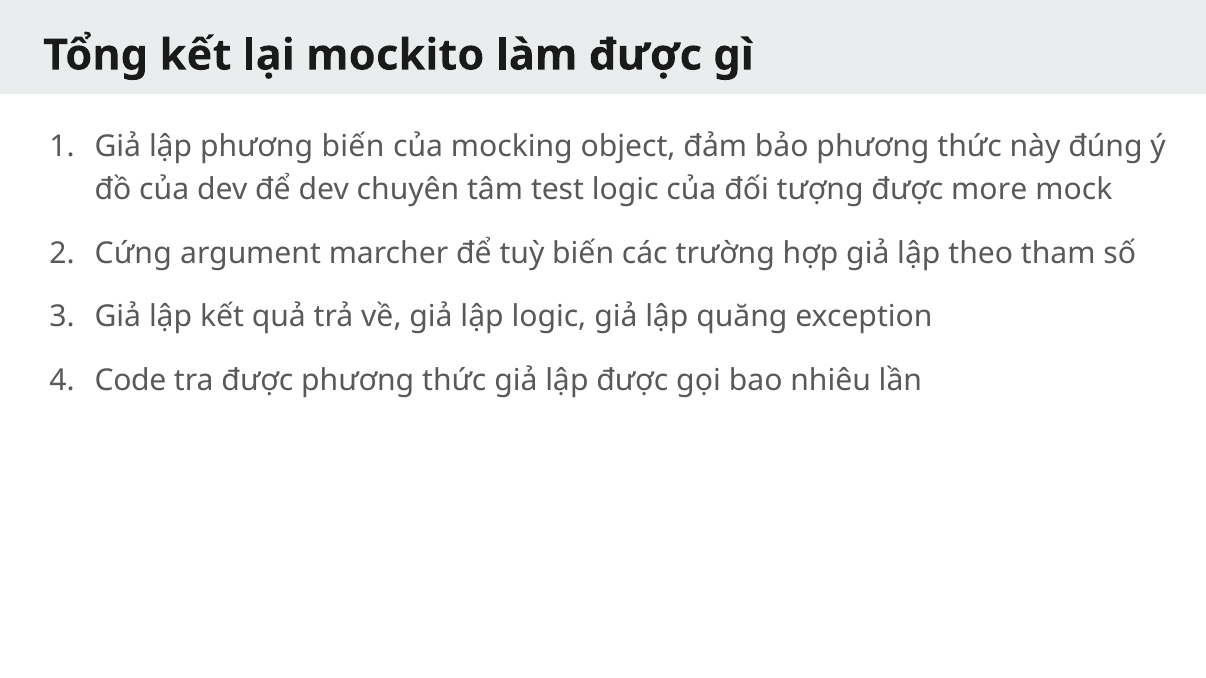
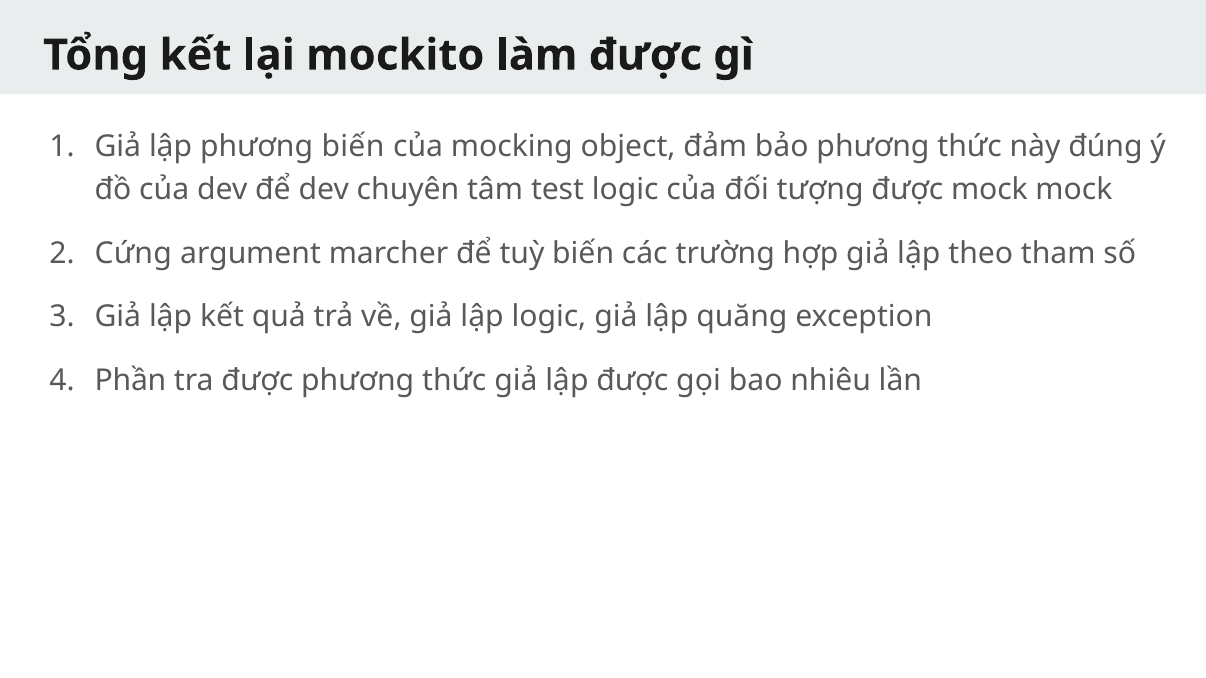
được more: more -> mock (989, 190)
Code: Code -> Phần (130, 380)
